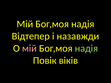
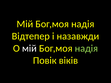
мій colour: pink -> white (29, 48)
